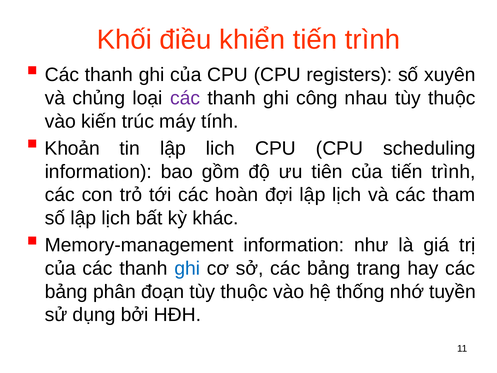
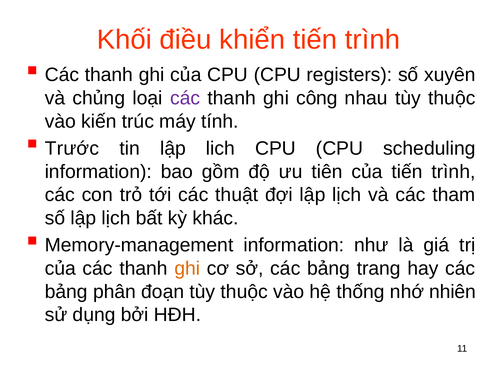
Khoản: Khoản -> Trước (72, 148)
hoàn: hoàn -> thuật (237, 195)
ghi colour: blue -> orange (187, 268)
tuyền: tuyền -> nhiên (453, 291)
